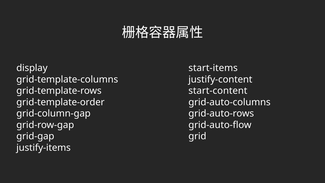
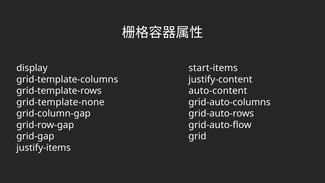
start-content: start-content -> auto-content (218, 91)
grid-template-order: grid-template-order -> grid-template-none (60, 102)
